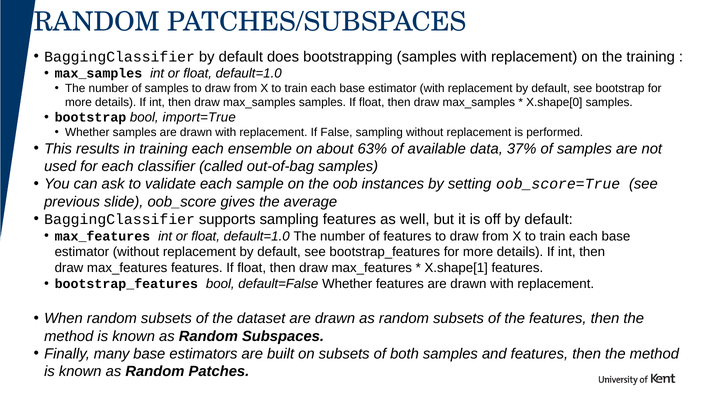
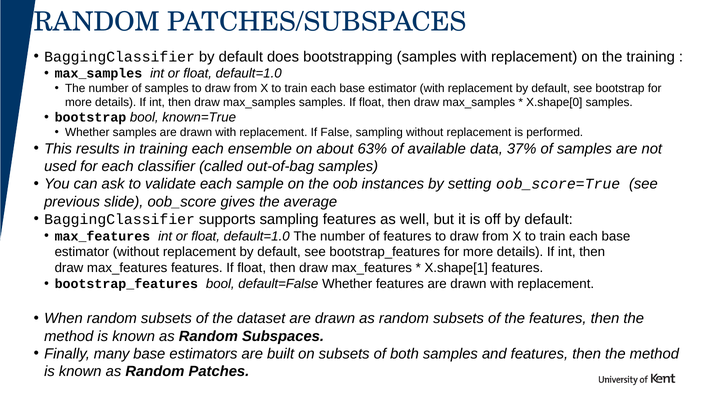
import=True: import=True -> known=True (199, 118)
